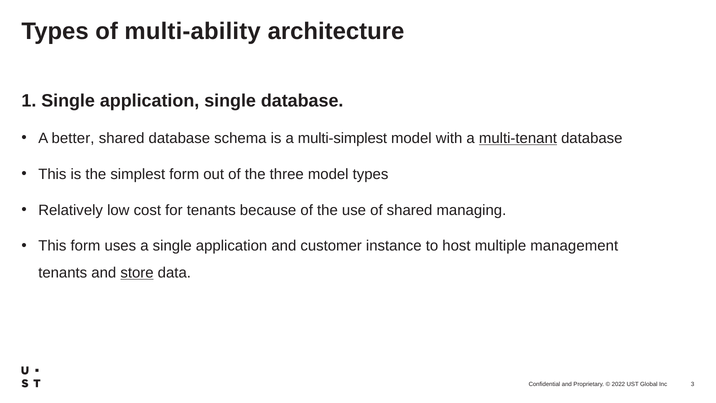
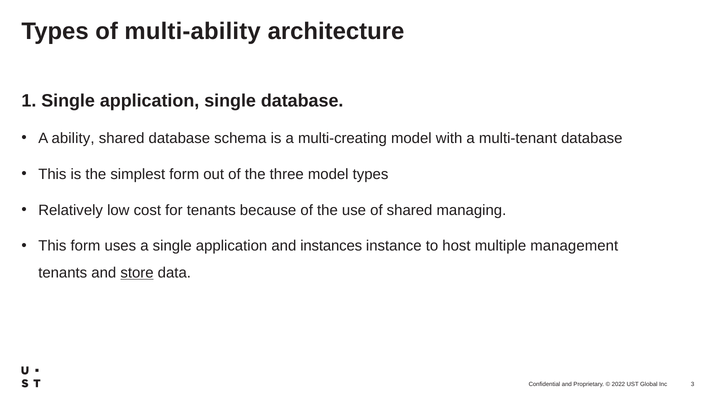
better: better -> ability (73, 138)
multi-simplest: multi-simplest -> multi-creating (342, 138)
multi-tenant underline: present -> none (518, 138)
customer: customer -> instances (331, 246)
